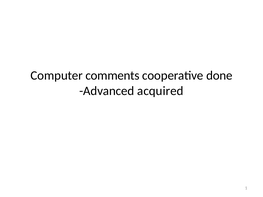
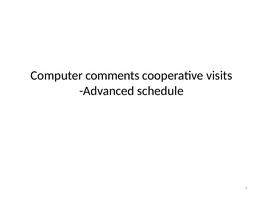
done: done -> visits (219, 76)
acquired: acquired -> schedule (160, 91)
